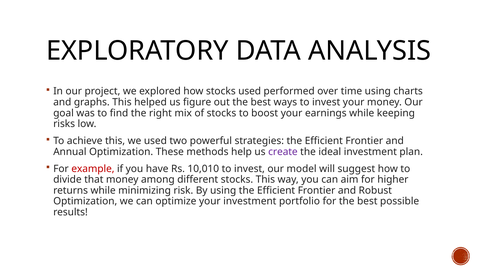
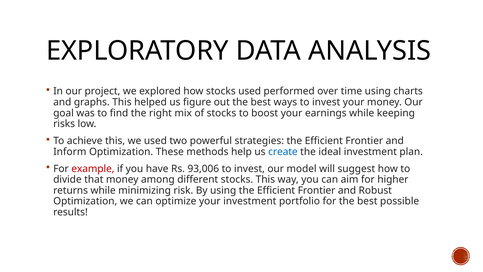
Annual: Annual -> Inform (70, 152)
create colour: purple -> blue (283, 152)
10,010: 10,010 -> 93,006 (203, 169)
